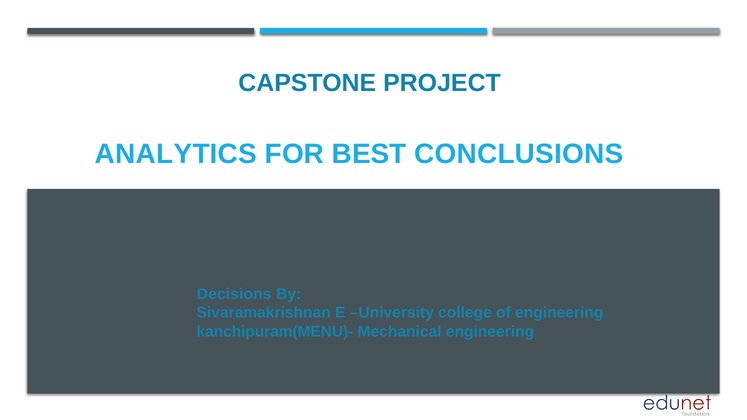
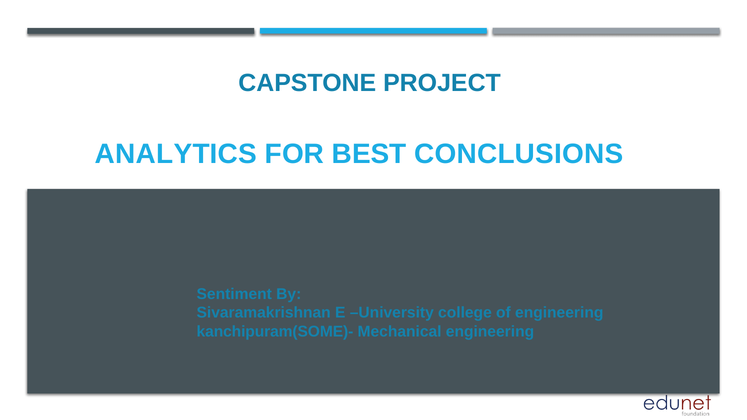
Decisions: Decisions -> Sentiment (234, 294)
kanchipuram(MENU)-: kanchipuram(MENU)- -> kanchipuram(SOME)- (275, 332)
